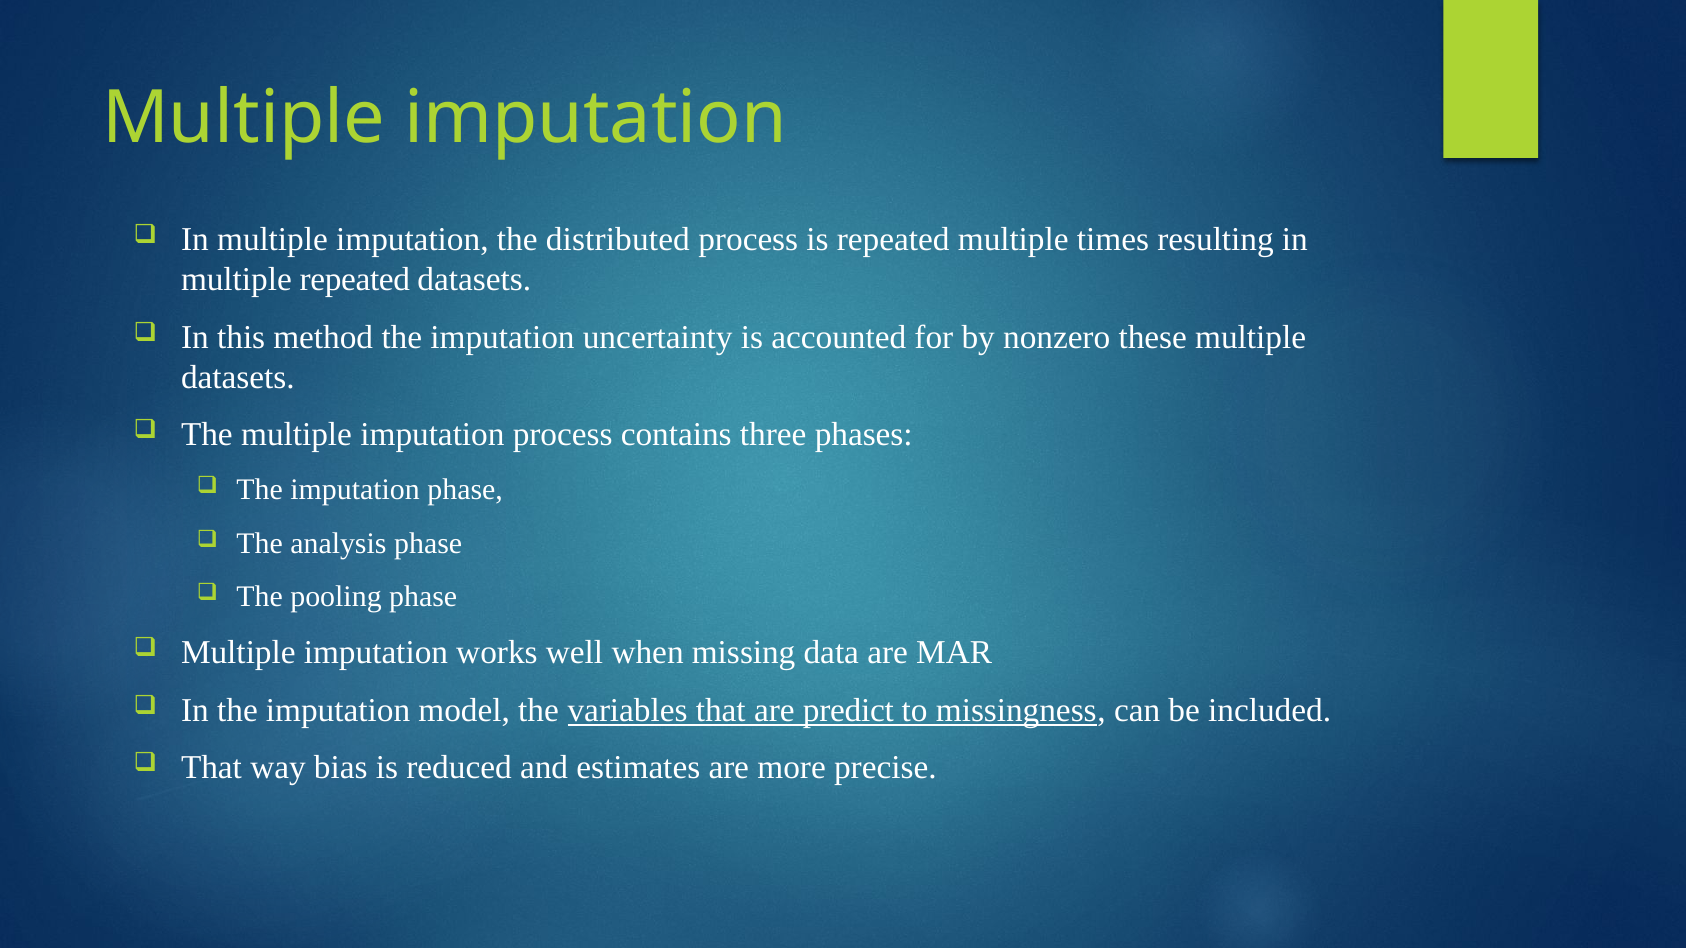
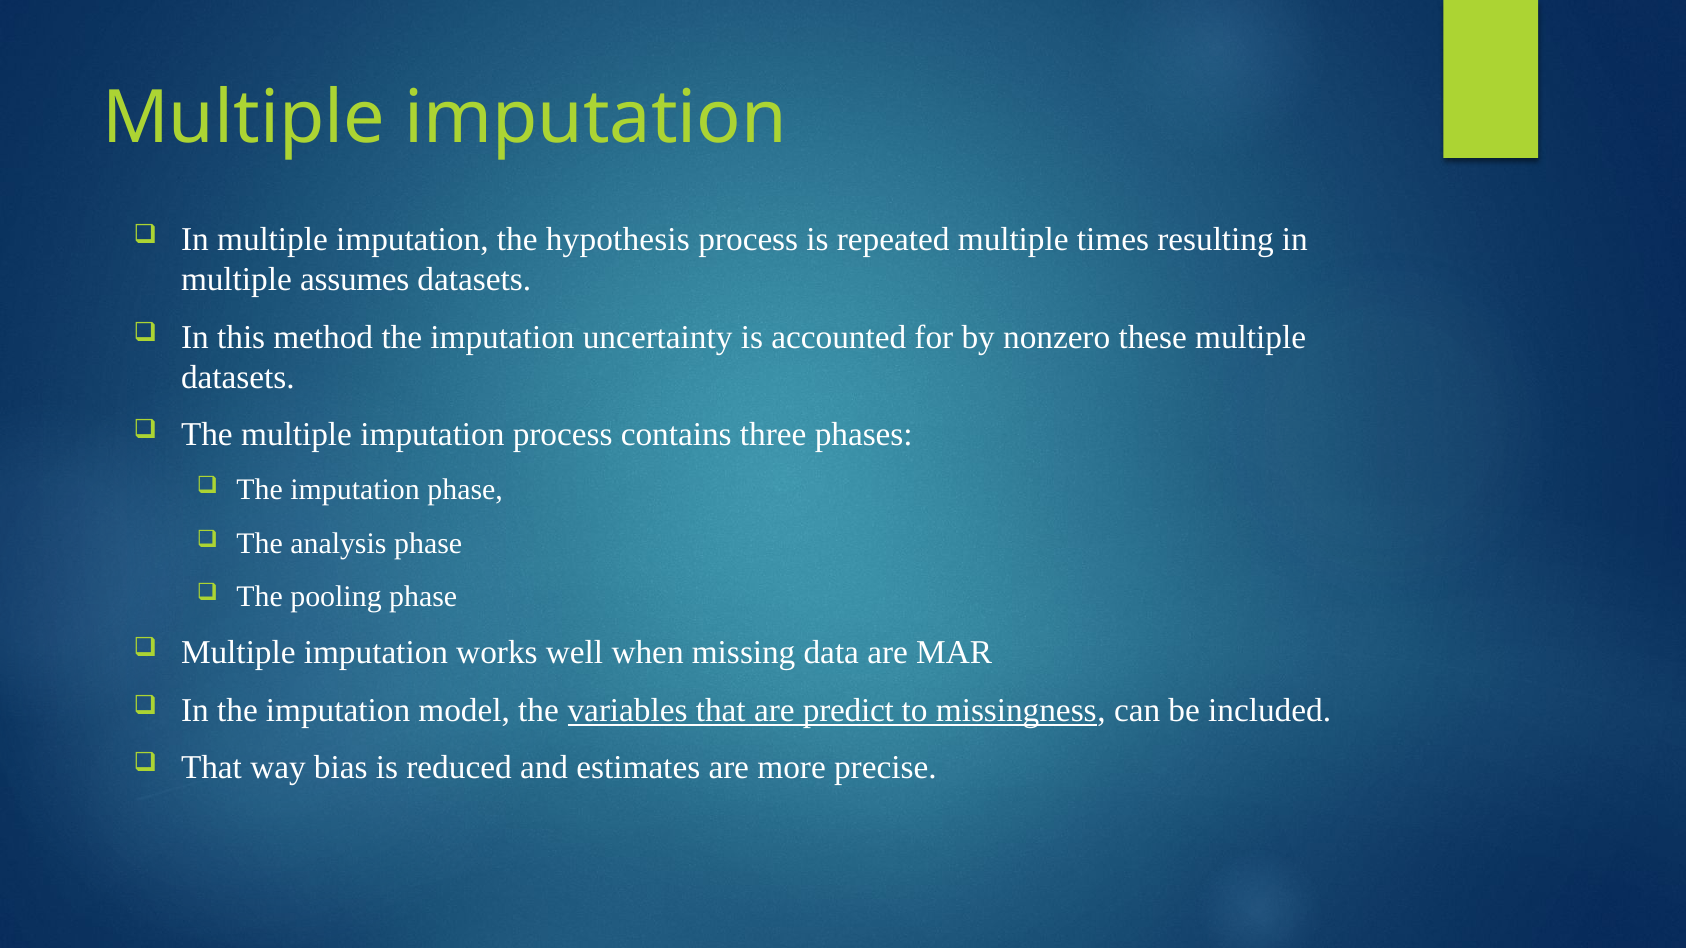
distributed: distributed -> hypothesis (618, 240)
multiple repeated: repeated -> assumes (355, 280)
